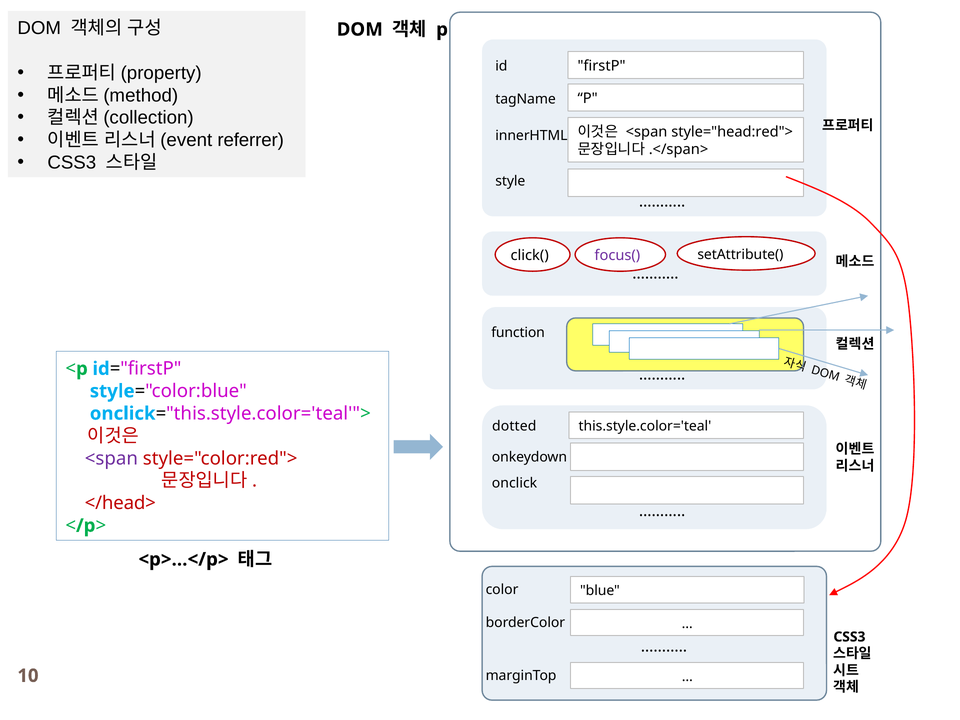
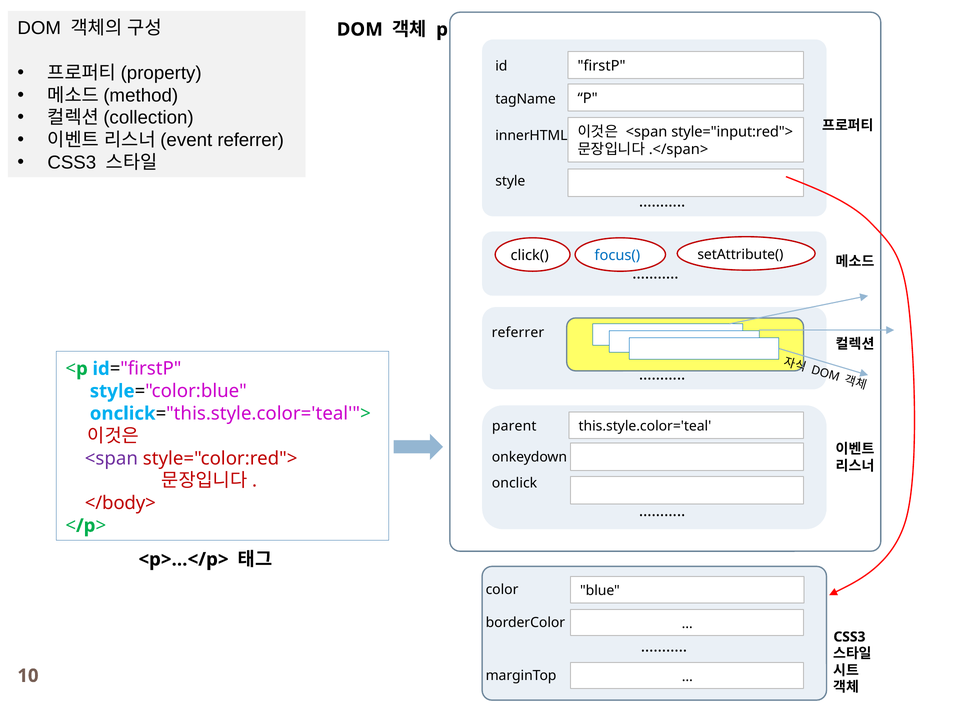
style="head:red">: style="head:red"> -> style="input:red"> (732, 132)
focus( colour: purple -> blue (617, 256)
function: function -> referrer (518, 332)
dotted: dotted -> parent (514, 426)
</head>: </head> -> </body> (120, 503)
